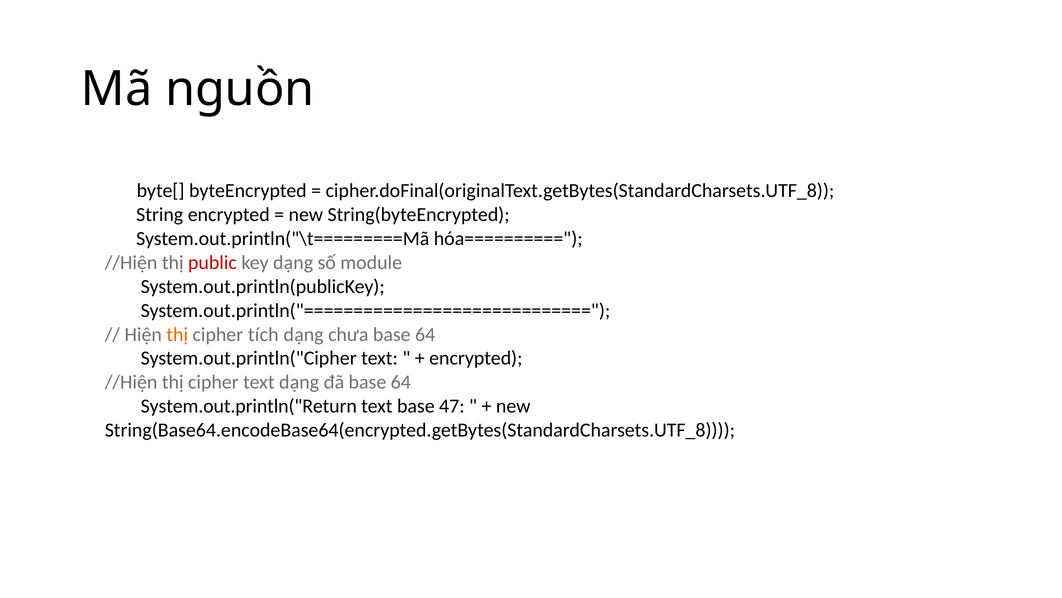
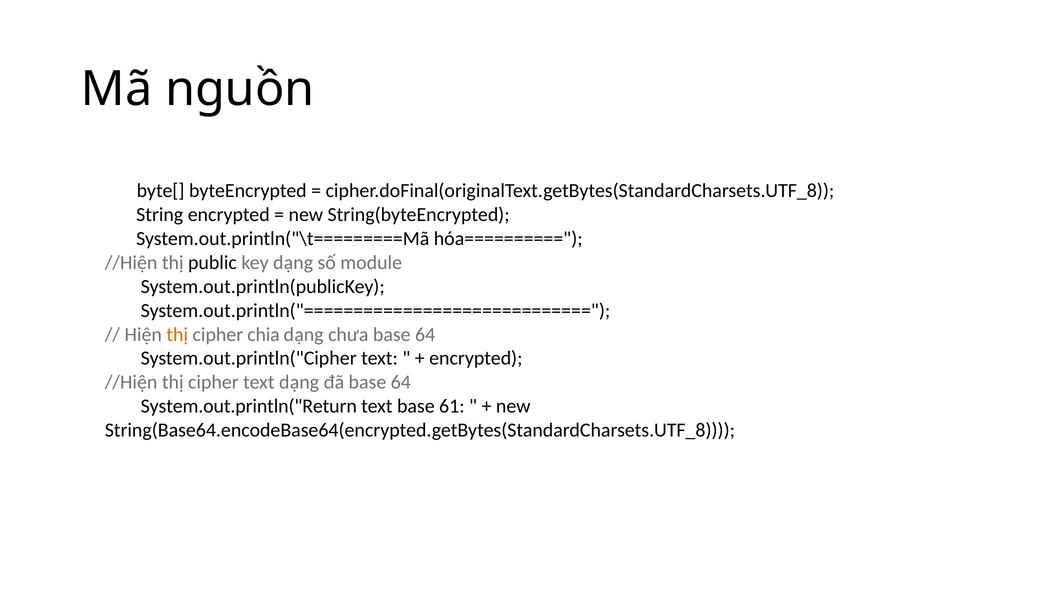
public colour: red -> black (212, 262)
tích: tích -> chia (264, 334)
47: 47 -> 61 (452, 406)
